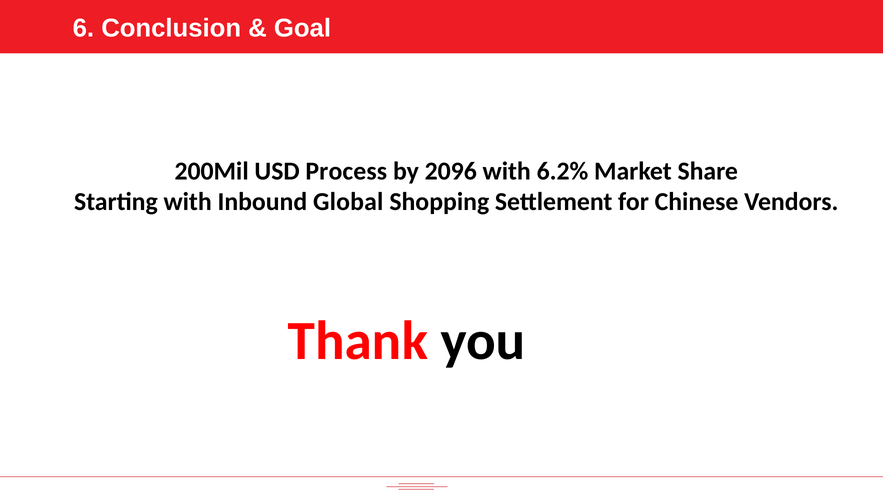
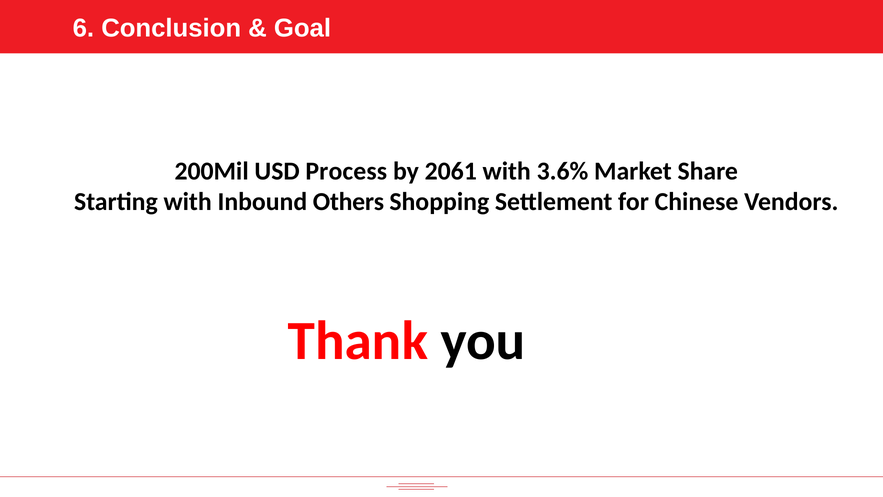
2096: 2096 -> 2061 (451, 171)
6.2%: 6.2% -> 3.6% (562, 171)
Global: Global -> Others (348, 202)
